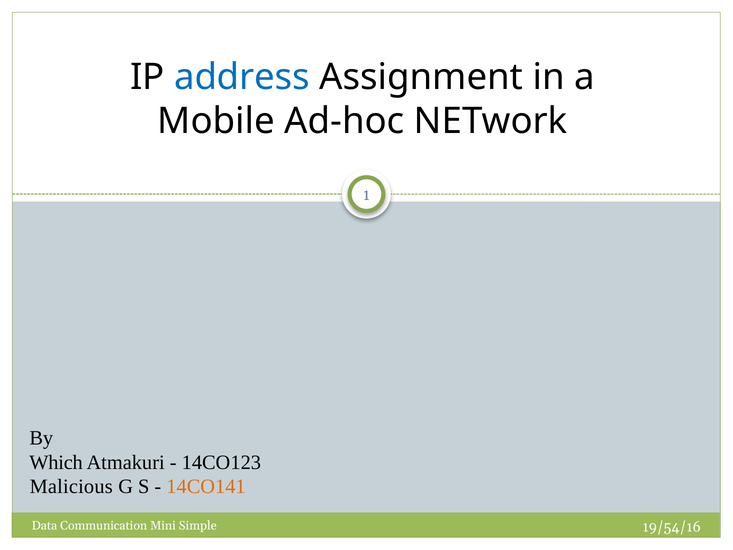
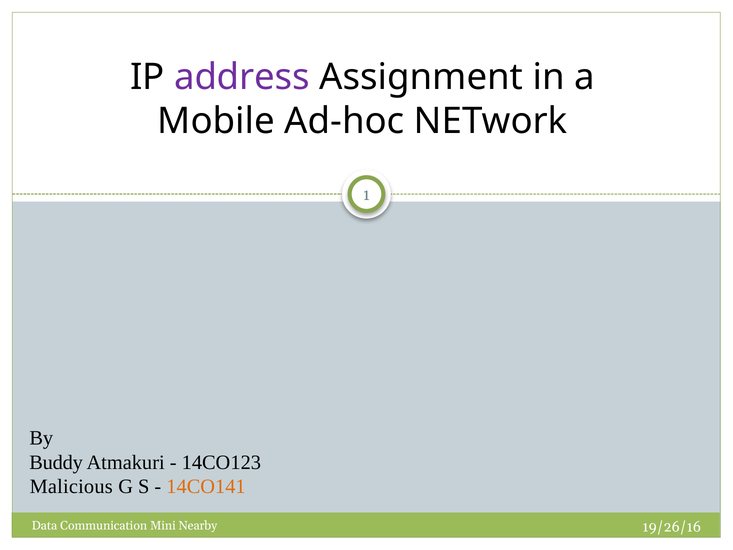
address colour: blue -> purple (242, 77)
Which: Which -> Buddy (56, 462)
Simple: Simple -> Nearby (198, 526)
19/54/16: 19/54/16 -> 19/26/16 (672, 527)
